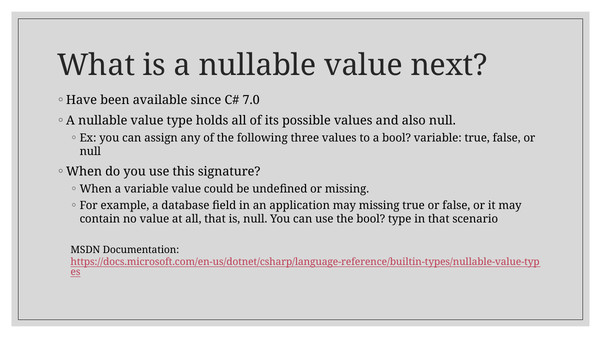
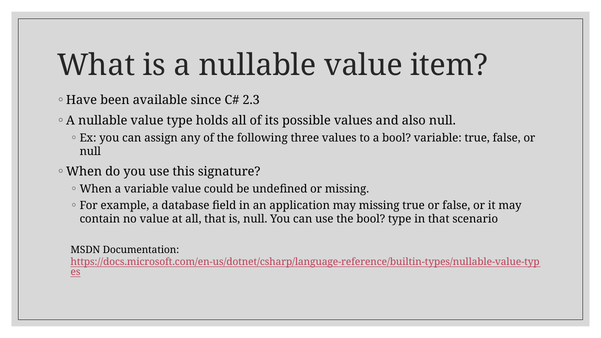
next: next -> item (449, 65)
7.0: 7.0 -> 2.3 (251, 100)
